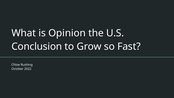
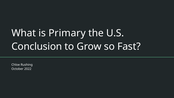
Opinion: Opinion -> Primary (67, 33)
